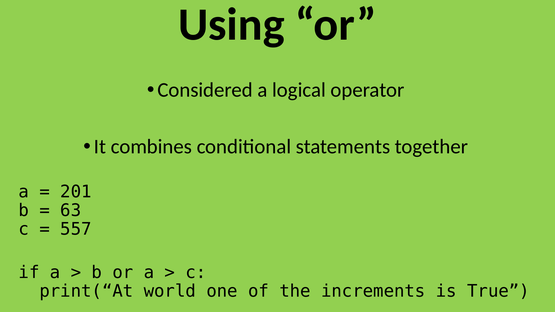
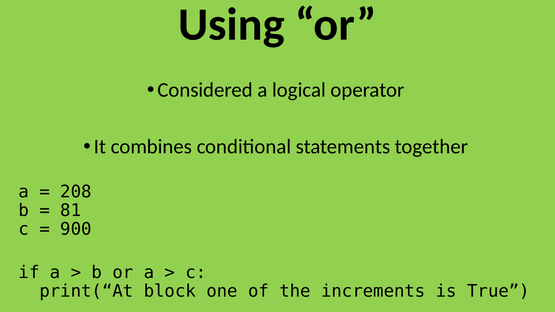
201: 201 -> 208 (76, 192)
63: 63 -> 81 (71, 211)
557: 557 -> 900 (76, 229)
world: world -> block (170, 291)
